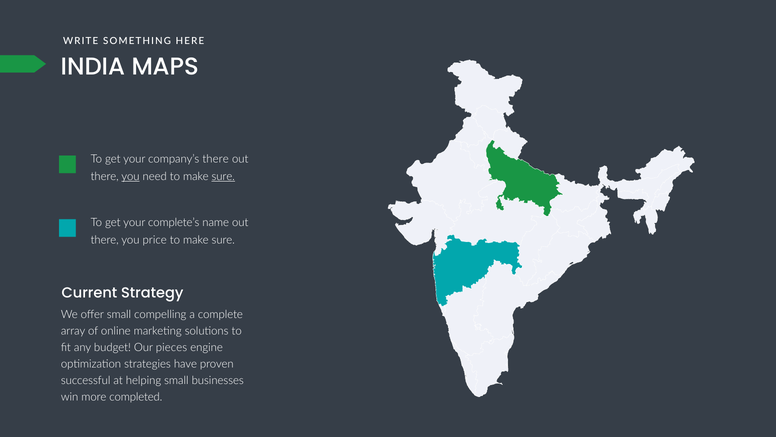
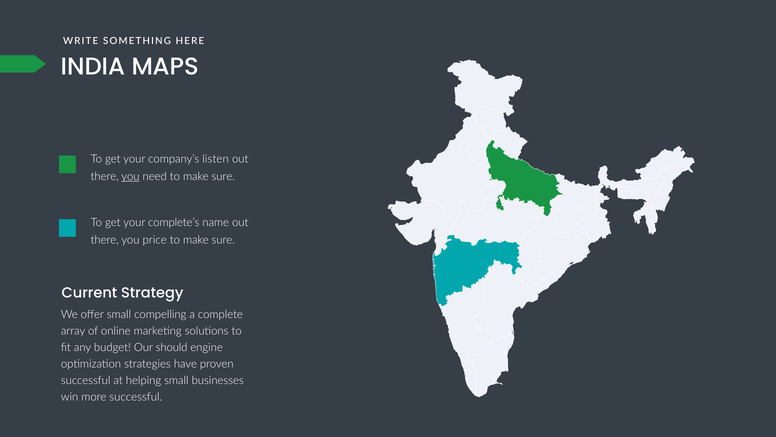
company’s there: there -> listen (216, 159)
sure underline: present -> none (223, 176)
pieces: pieces -> should (172, 347)
more completed: completed -> successful (136, 396)
